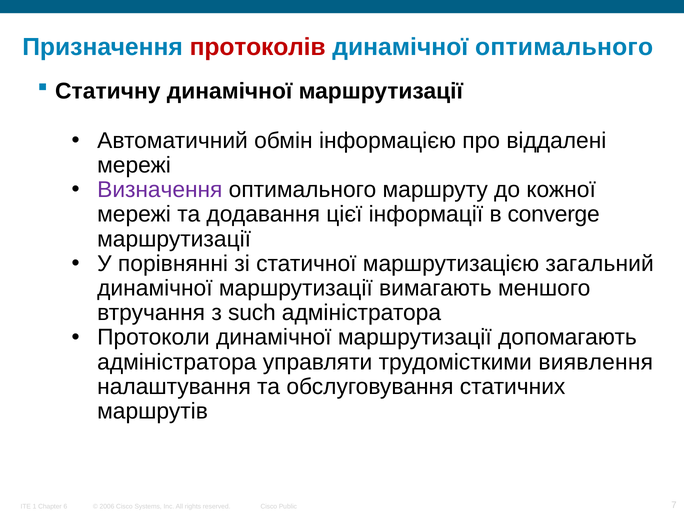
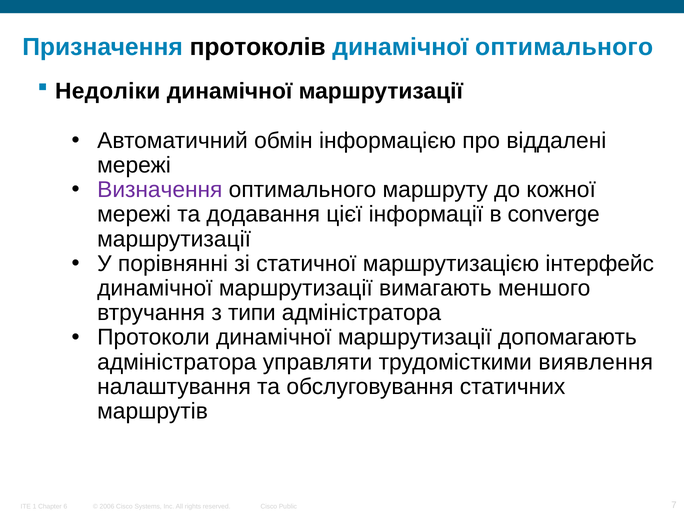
протоколів colour: red -> black (258, 47)
Статичну: Статичну -> Недоліки (108, 91)
загальний: загальний -> інтерфейс (600, 264)
such: such -> типи (252, 313)
